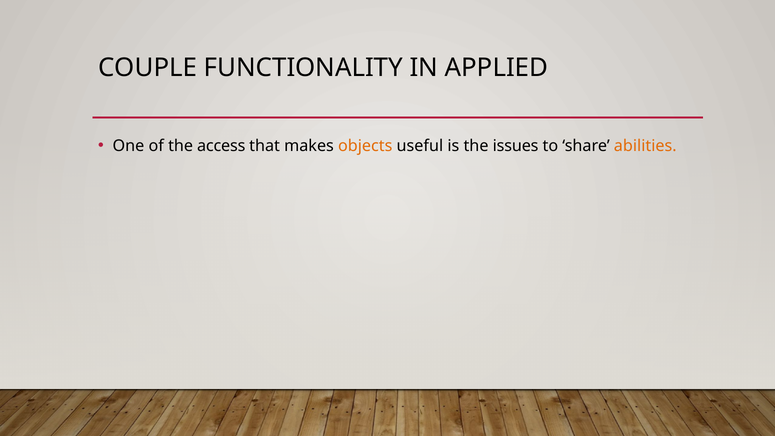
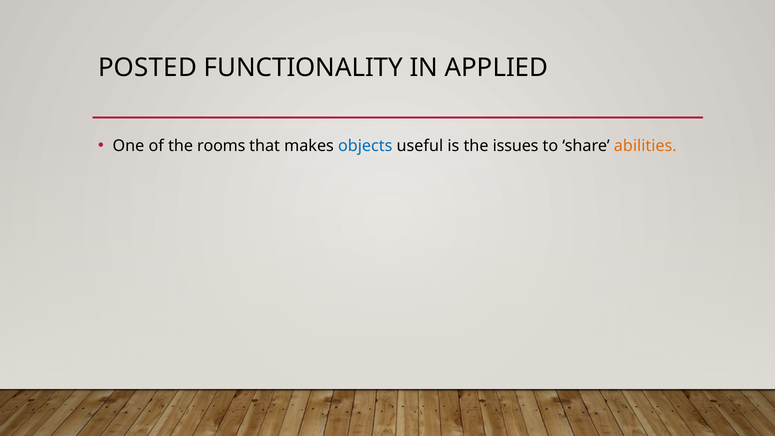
COUPLE: COUPLE -> POSTED (147, 68)
access: access -> rooms (221, 146)
objects colour: orange -> blue (365, 146)
